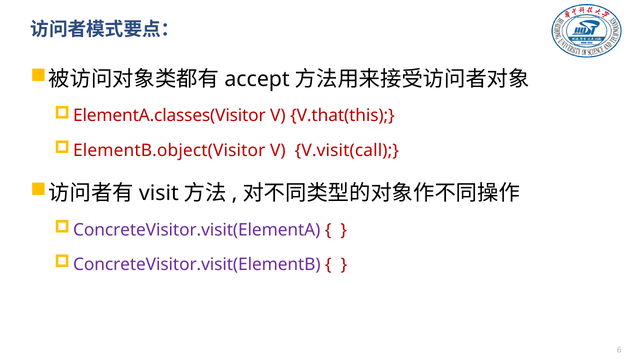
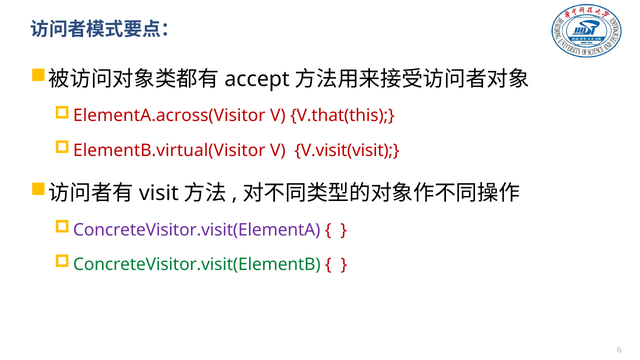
ElementA.classes(Visitor: ElementA.classes(Visitor -> ElementA.across(Visitor (169, 116)
ElementB.object(Visitor: ElementB.object(Visitor -> ElementB.virtual(Visitor (169, 150)
V.visit(call: V.visit(call -> V.visit(visit (347, 150)
ConcreteVisitor.visit(ElementB colour: purple -> green (197, 265)
